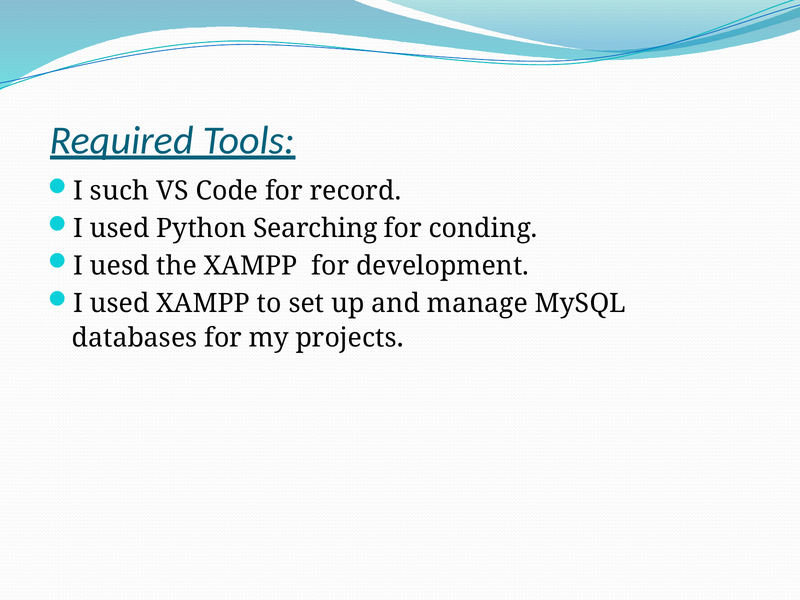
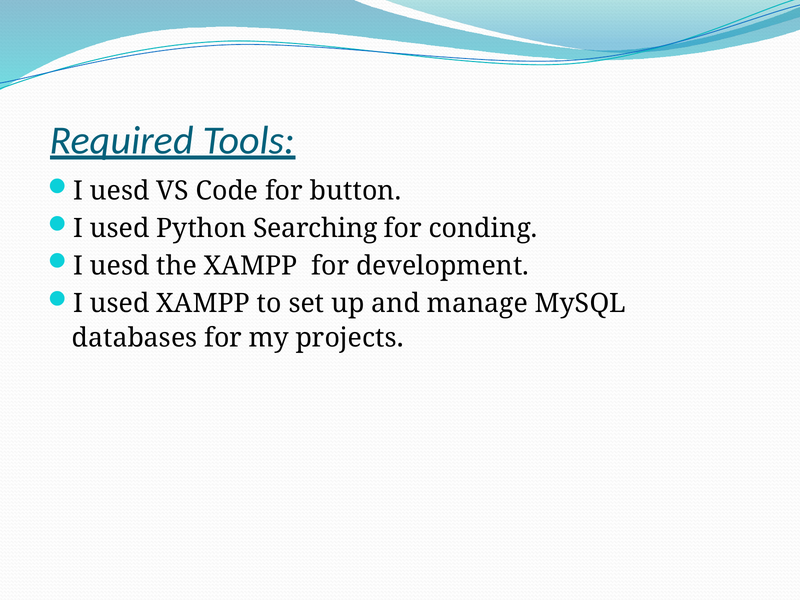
such: such -> uesd (120, 191)
record: record -> button (356, 191)
